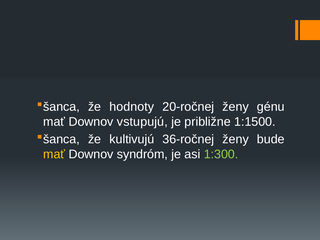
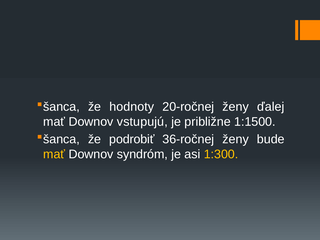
génu: génu -> ďalej (271, 107)
kultivujú: kultivujú -> podrobiť (132, 139)
1:300 colour: light green -> yellow (221, 154)
